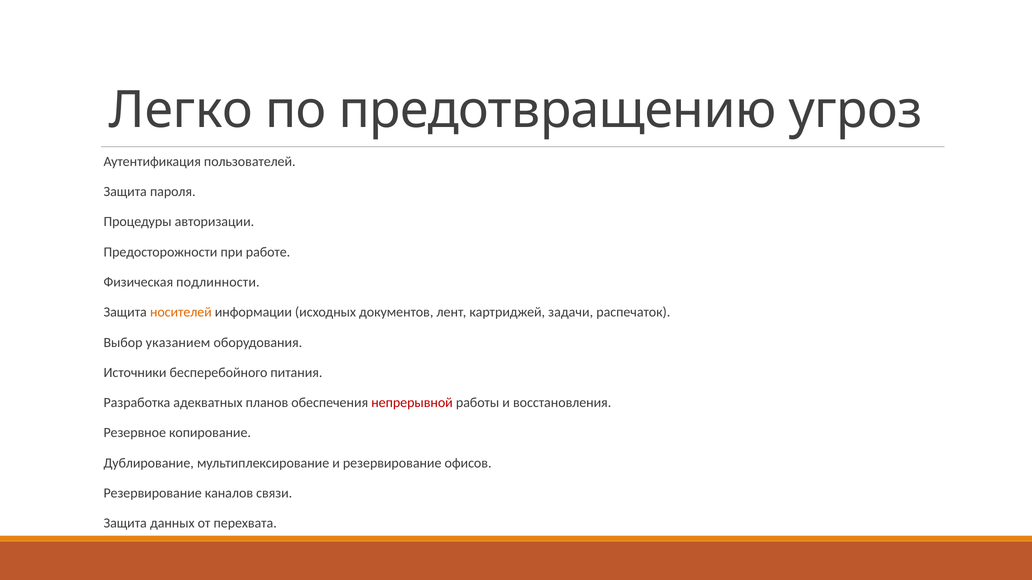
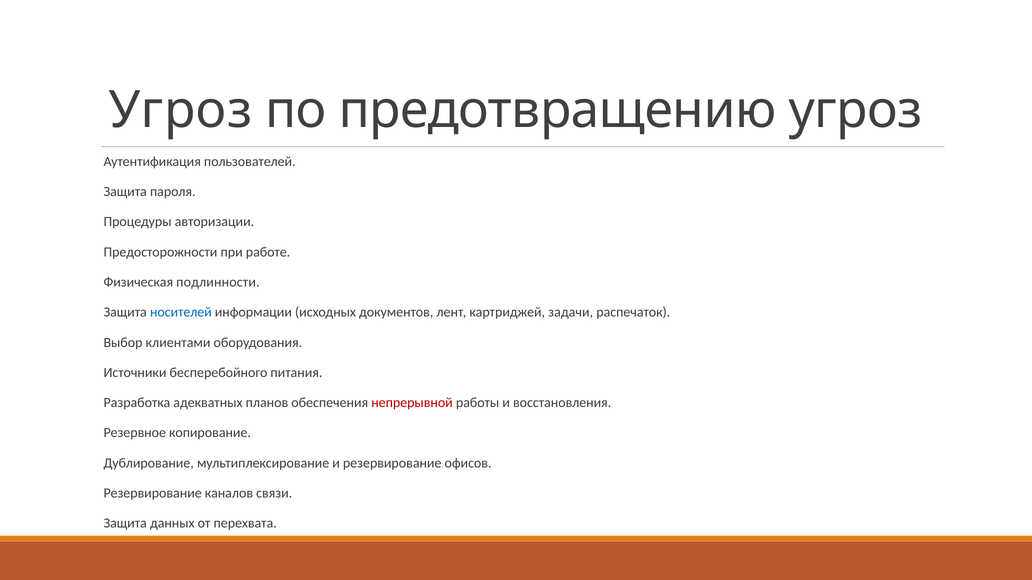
Легко: Легко -> Угроз (180, 110)
носителей colour: orange -> blue (181, 313)
указанием: указанием -> клиентами (178, 343)
